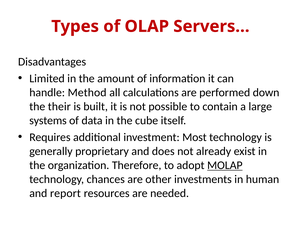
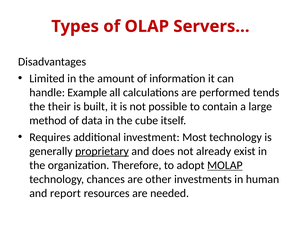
Method: Method -> Example (87, 93)
down: down -> tends (266, 93)
systems: systems -> method (48, 121)
proprietary underline: none -> present (102, 152)
